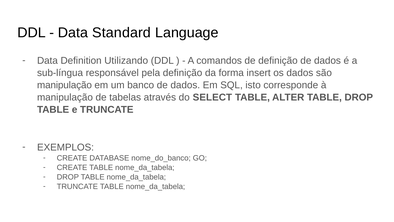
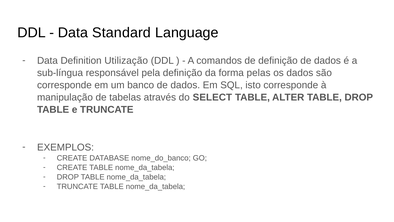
Utilizando: Utilizando -> Utilização (126, 61)
insert: insert -> pelas (259, 73)
manipulação: manipulação -> corresponde (64, 85)
